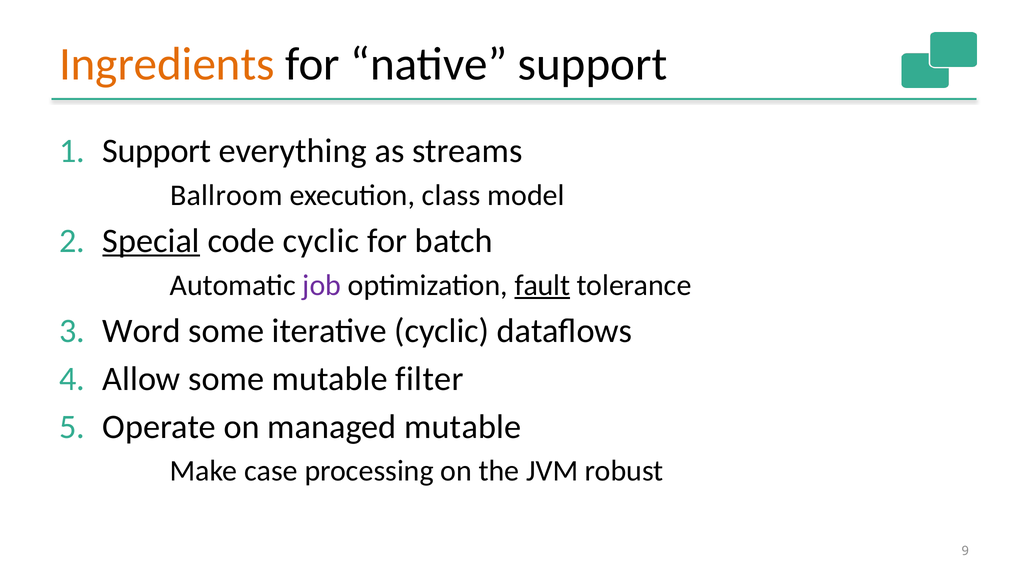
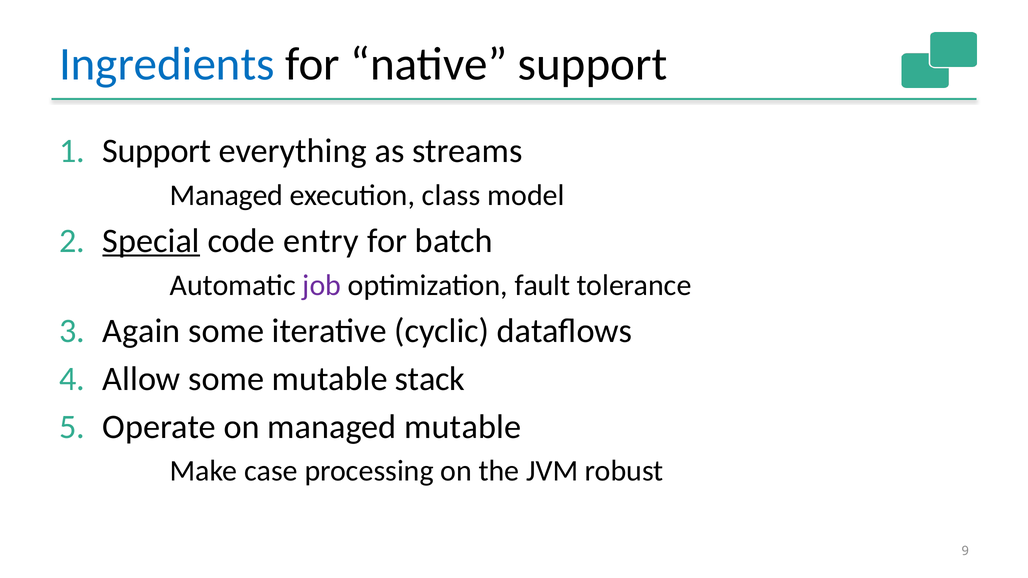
Ingredients colour: orange -> blue (167, 64)
Ballroom: Ballroom -> Managed (227, 195)
code cyclic: cyclic -> entry (321, 241)
fault underline: present -> none (542, 285)
Word: Word -> Again (141, 331)
filter: filter -> stack (430, 379)
